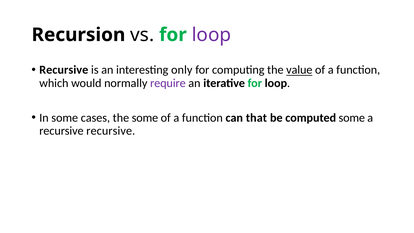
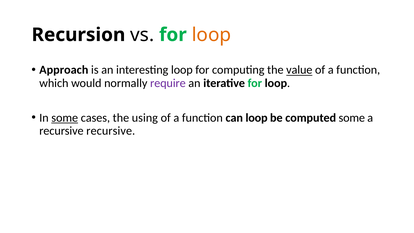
loop colour: purple -> orange (211, 35)
Recursive: Recursive -> Approach (64, 70)
interesting only: only -> loop (182, 70)
some underline: none -> present (65, 118)
the some: some -> using (145, 118)
can that: that -> loop (257, 118)
